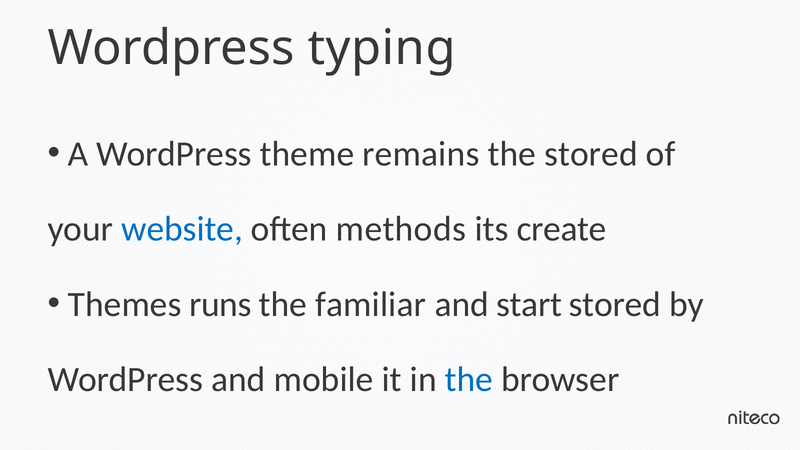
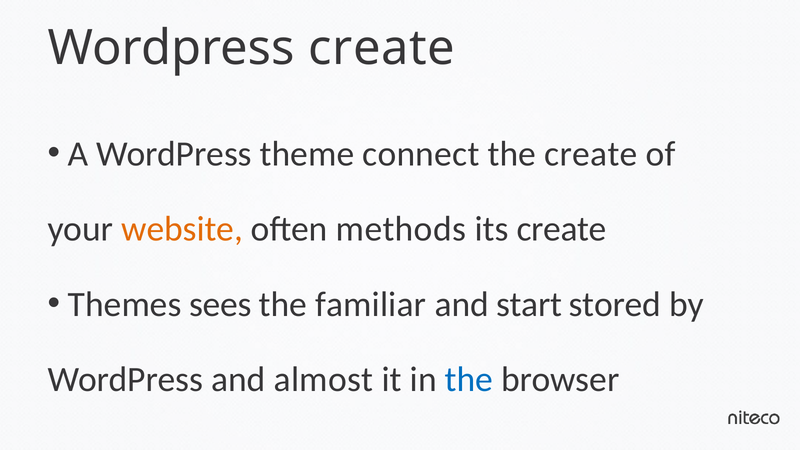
Wordpress typing: typing -> create (382, 48)
remains: remains -> connect (421, 154)
the stored: stored -> create (591, 154)
website colour: blue -> orange (182, 229)
runs: runs -> sees (220, 304)
mobile: mobile -> almost (324, 379)
